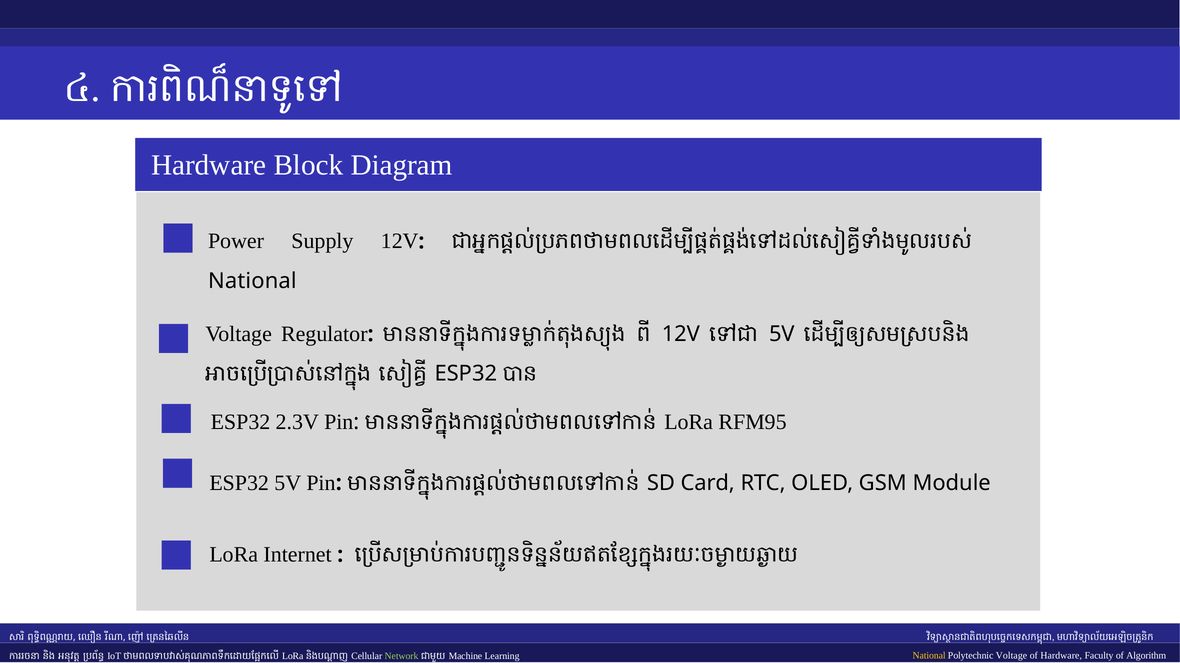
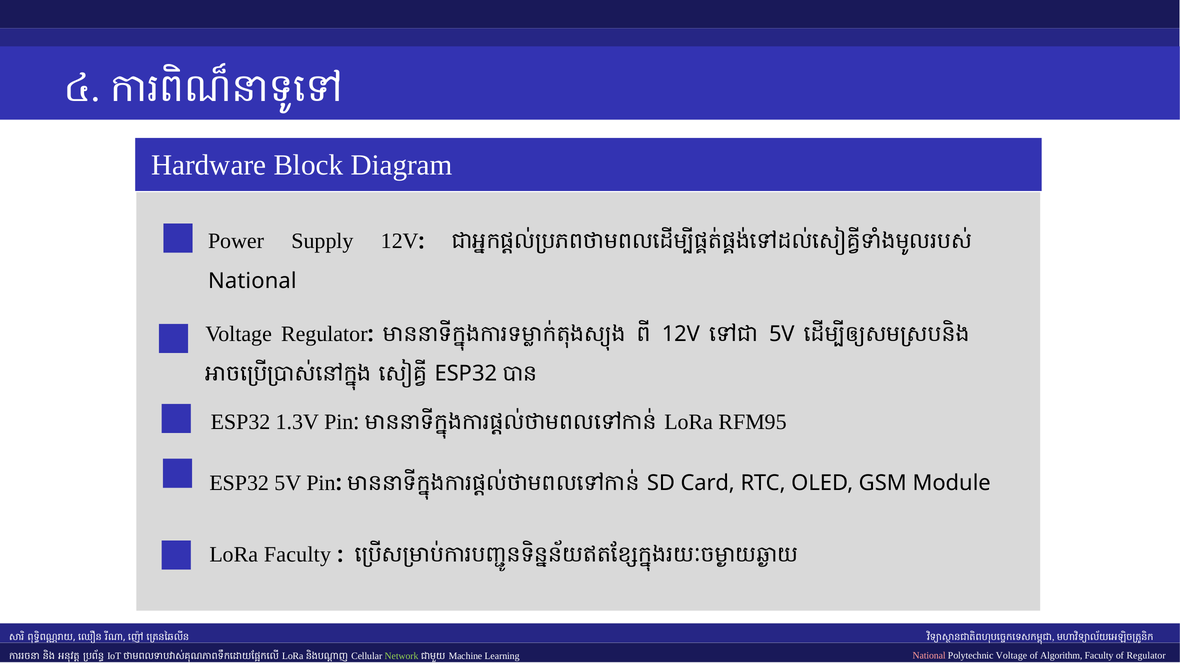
2.3V: 2.3V -> 1.3V (297, 422)
LoRa Internet: Internet -> Faculty (297, 555)
National colour: yellow -> pink (929, 656)
of Hardware: Hardware -> Algorithm (1061, 656)
of Algorithm: Algorithm -> Regulator (1146, 656)
